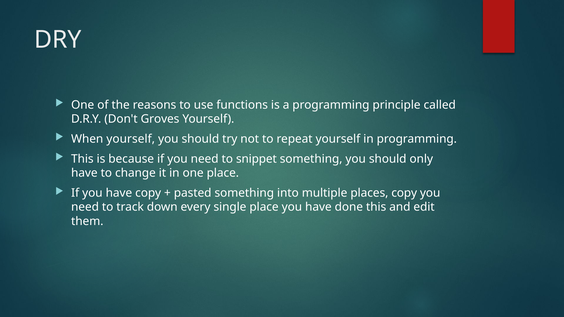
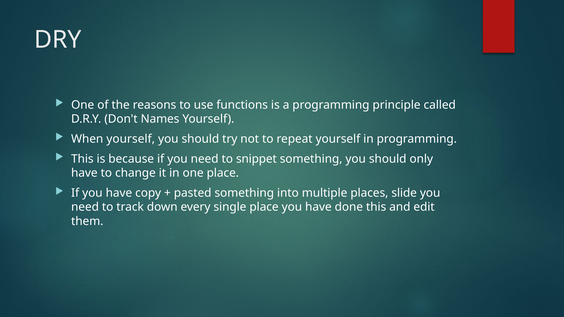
Groves: Groves -> Names (160, 119)
places copy: copy -> slide (404, 193)
